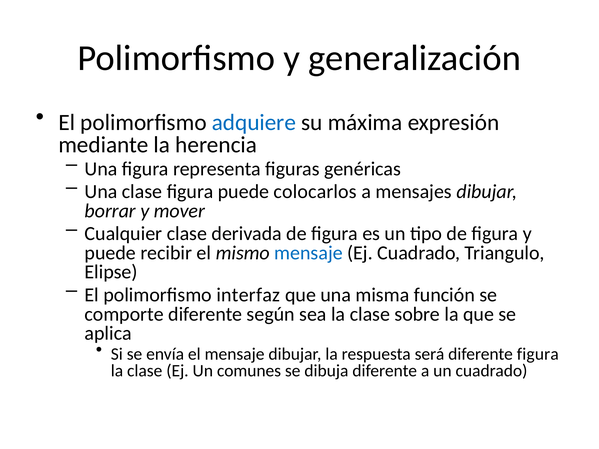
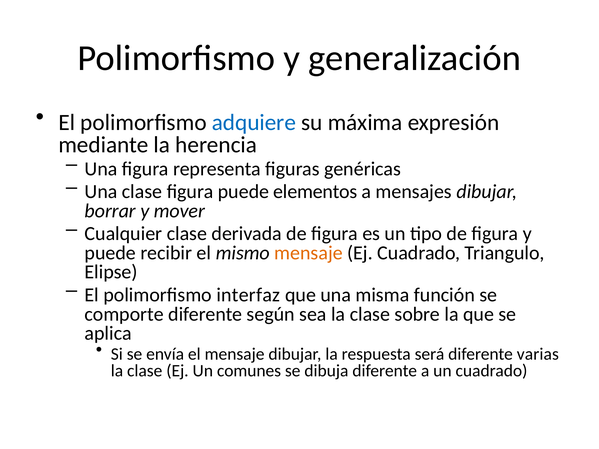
colocarlos: colocarlos -> elementos (315, 192)
mensaje colour: blue -> orange (308, 253)
diferente figura: figura -> varias (538, 354)
